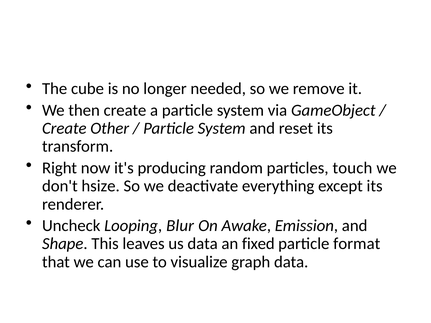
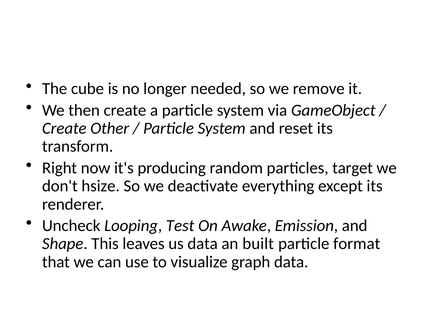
touch: touch -> target (353, 168)
Blur: Blur -> Test (180, 226)
fixed: fixed -> built (258, 244)
